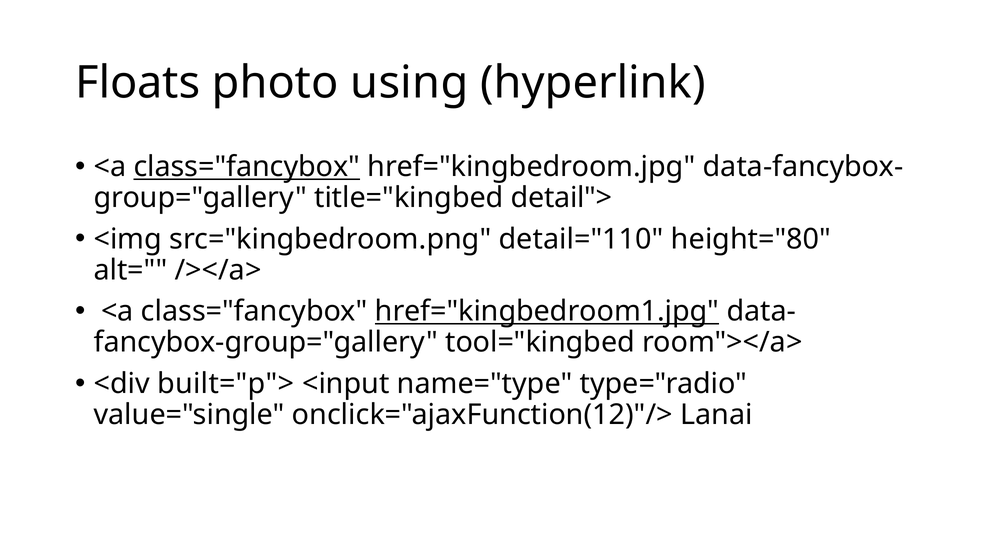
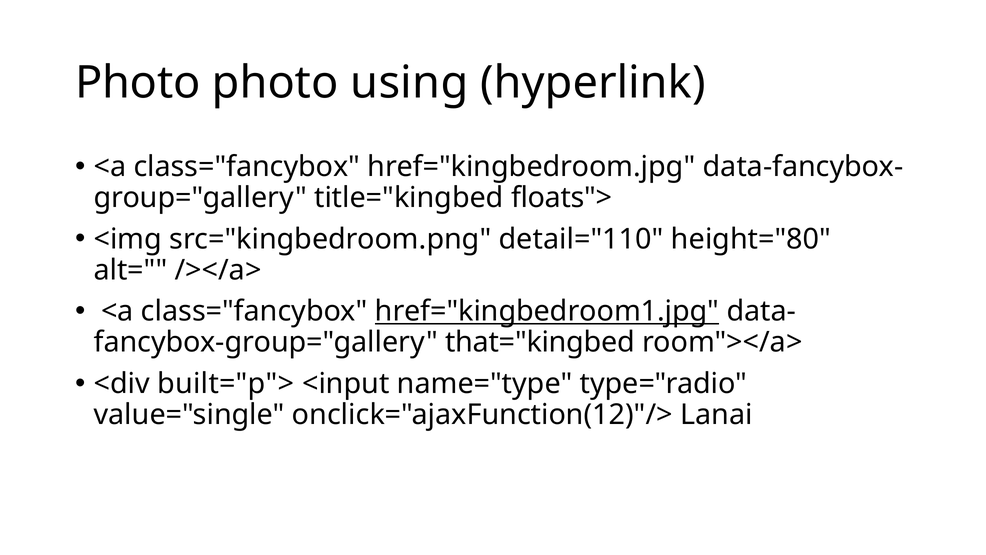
Floats: Floats -> Photo (138, 83)
class="fancybox underline: present -> none (247, 167)
detail">: detail"> -> floats"> (562, 198)
tool="kingbed: tool="kingbed -> that="kingbed (540, 342)
